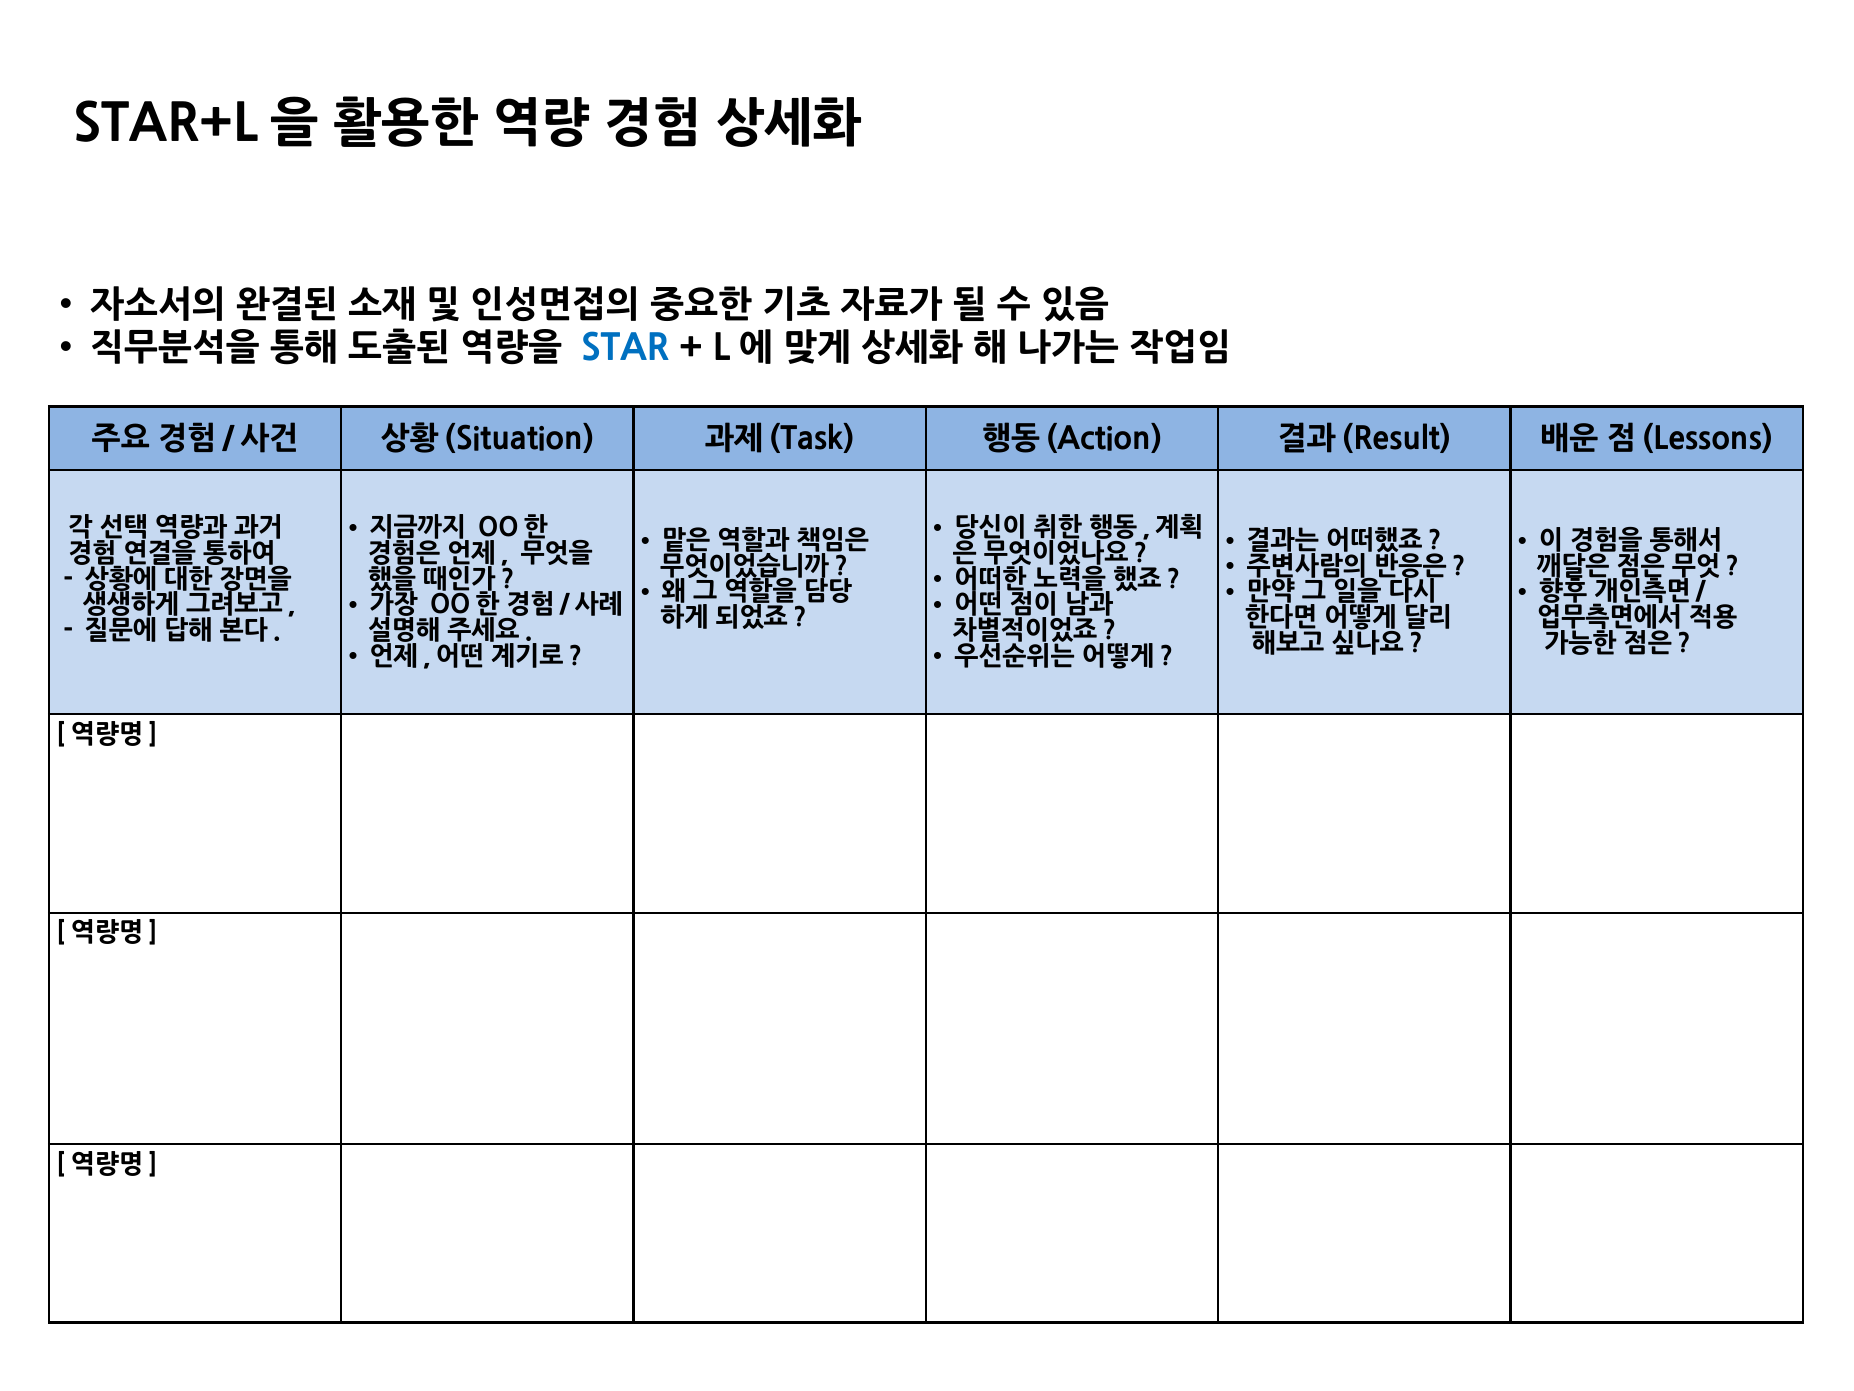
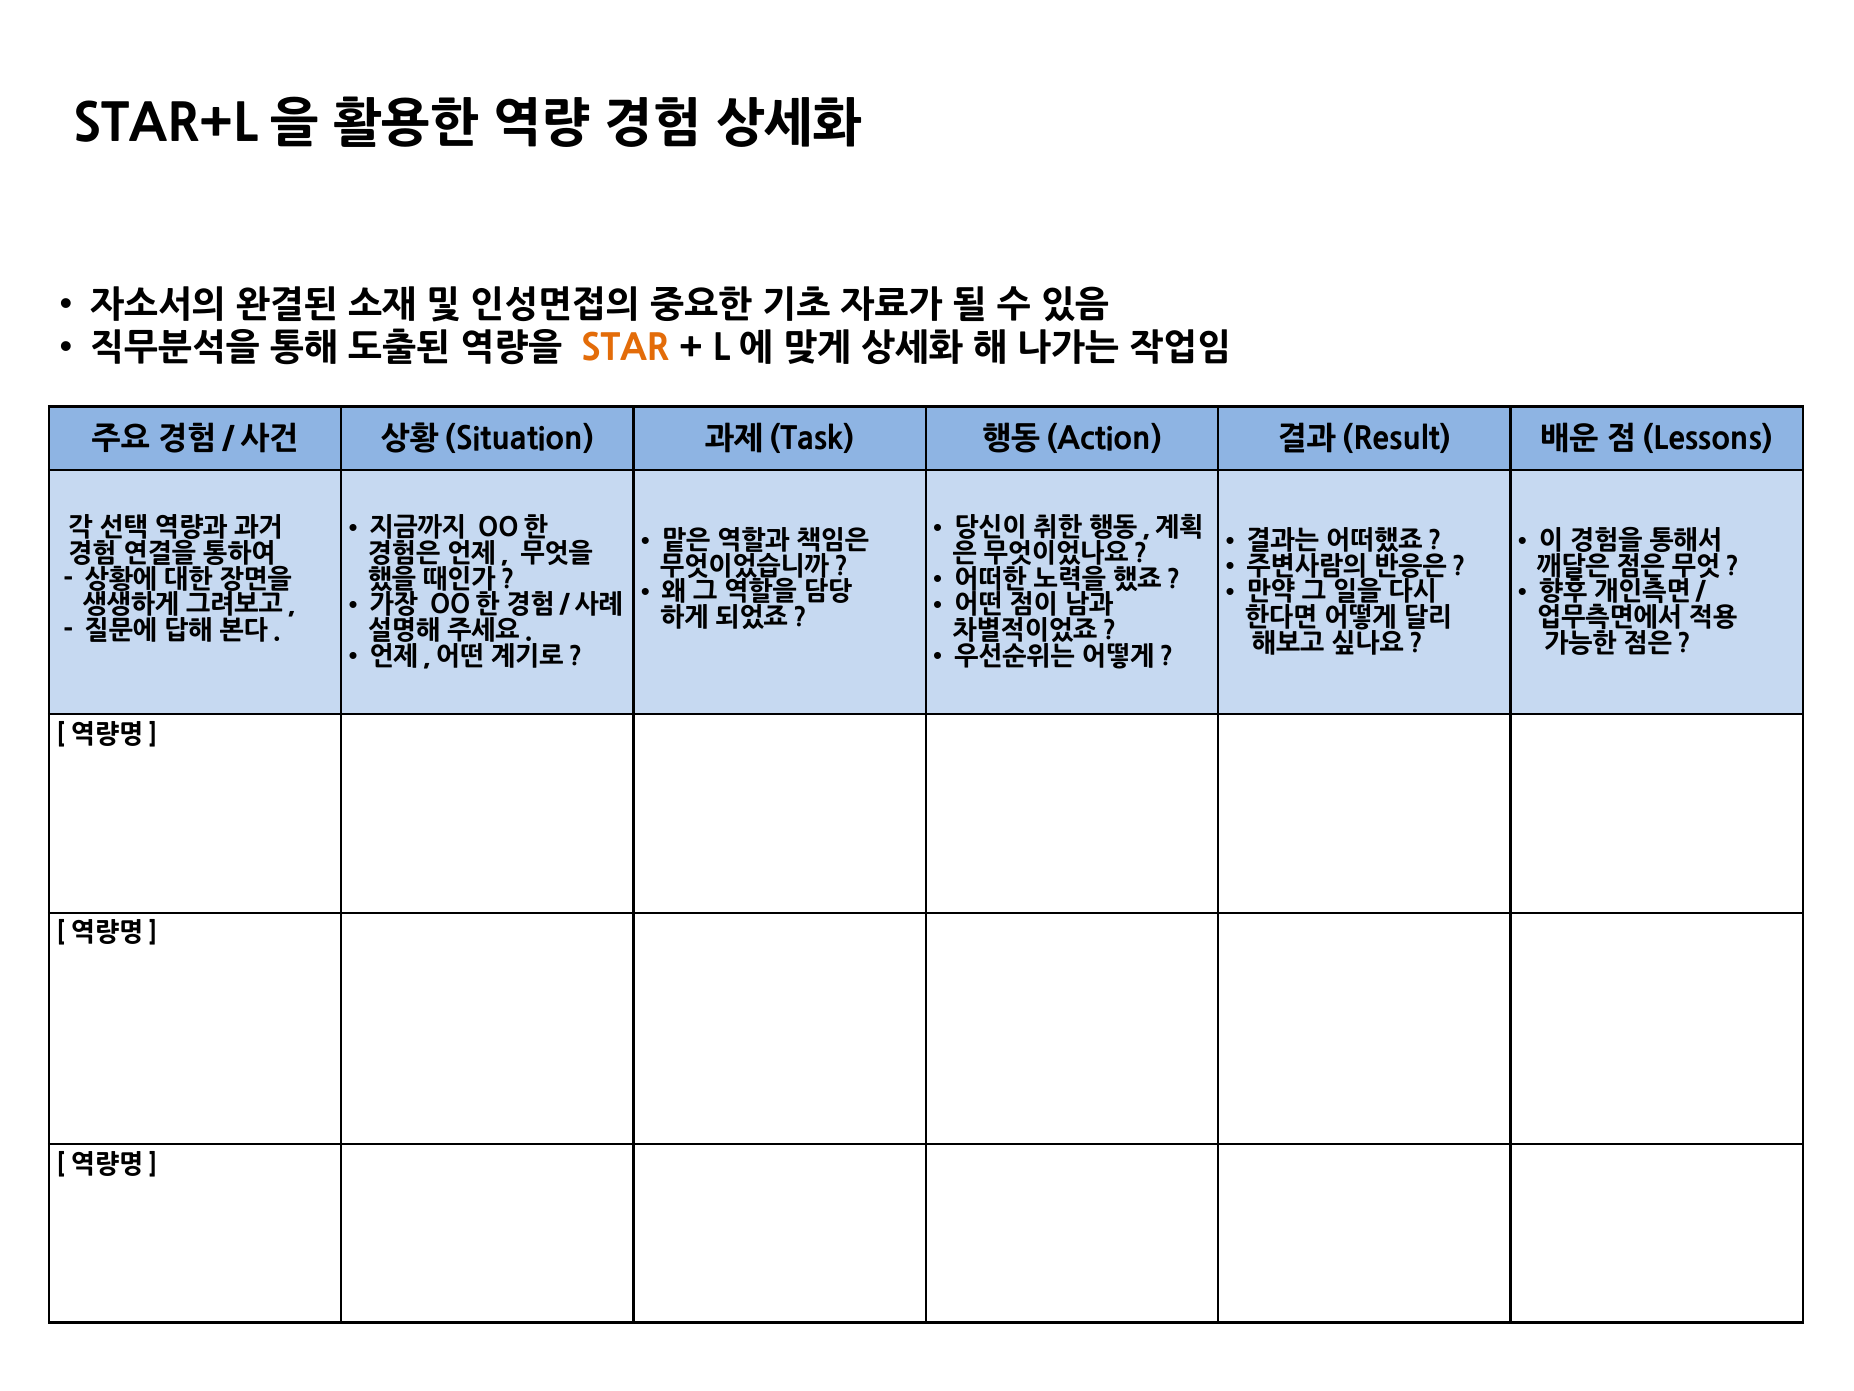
STAR colour: blue -> orange (625, 348)
